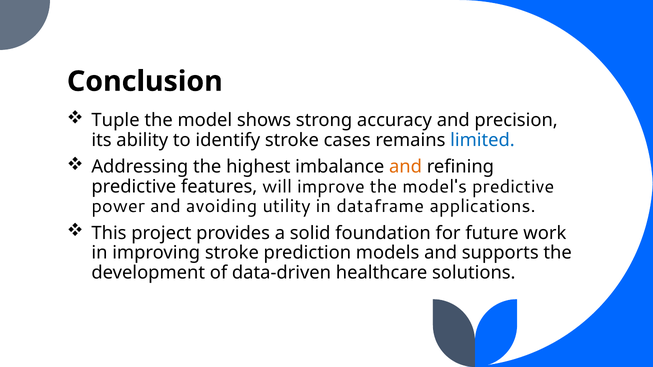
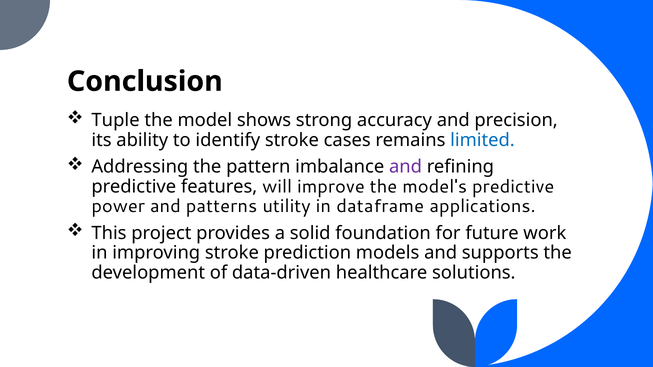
highest: highest -> pattern (258, 167)
and colour: orange -> purple (406, 167)
avoiding: avoiding -> patterns (222, 207)
